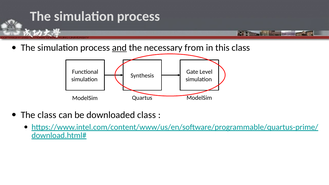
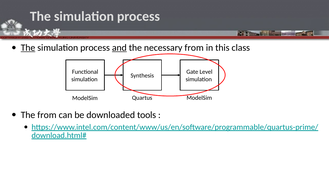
The underline: none -> present (28, 48)
The class: class -> from (47, 115)
downloaded class: class -> tools (147, 115)
